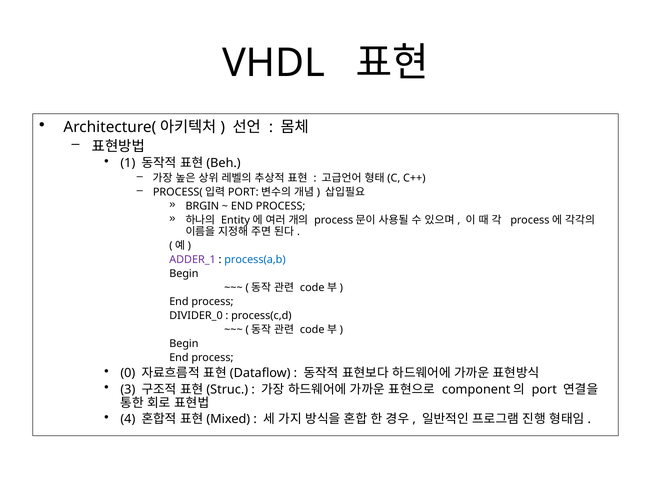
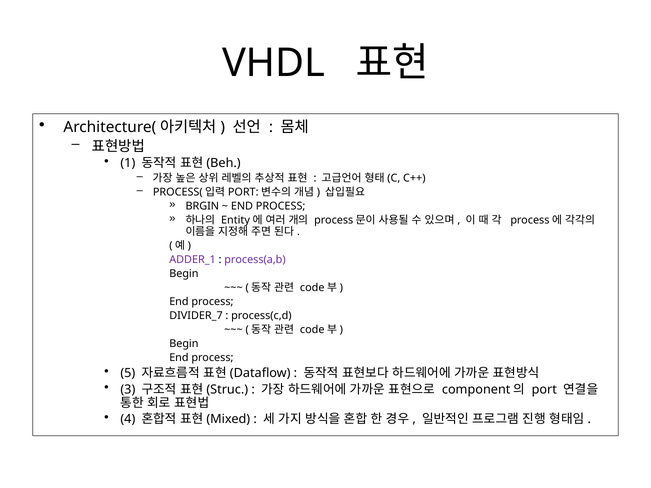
process(a,b colour: blue -> purple (255, 260)
DIVIDER_0: DIVIDER_0 -> DIVIDER_7 (196, 316)
0: 0 -> 5 (128, 373)
